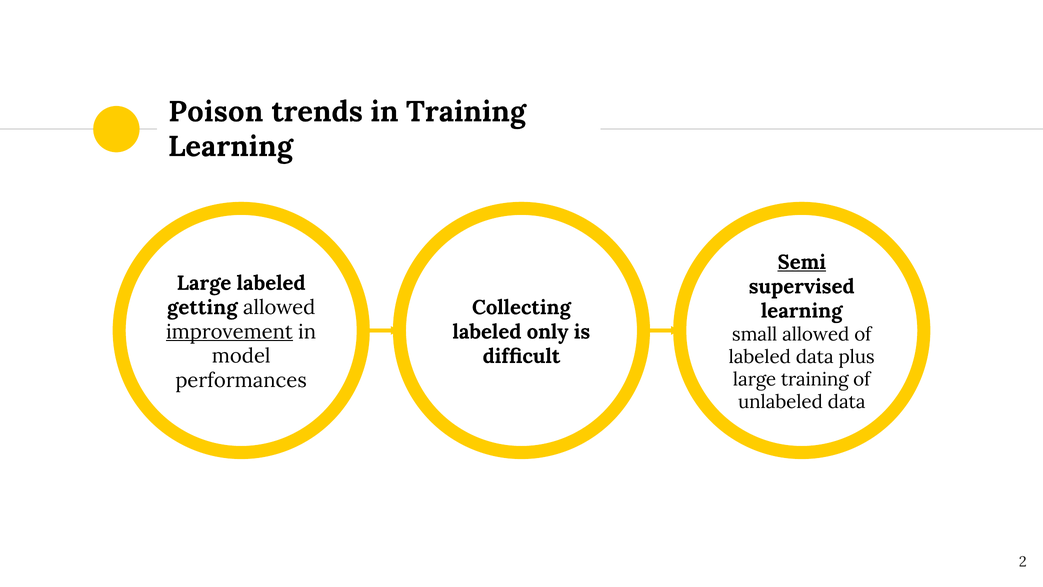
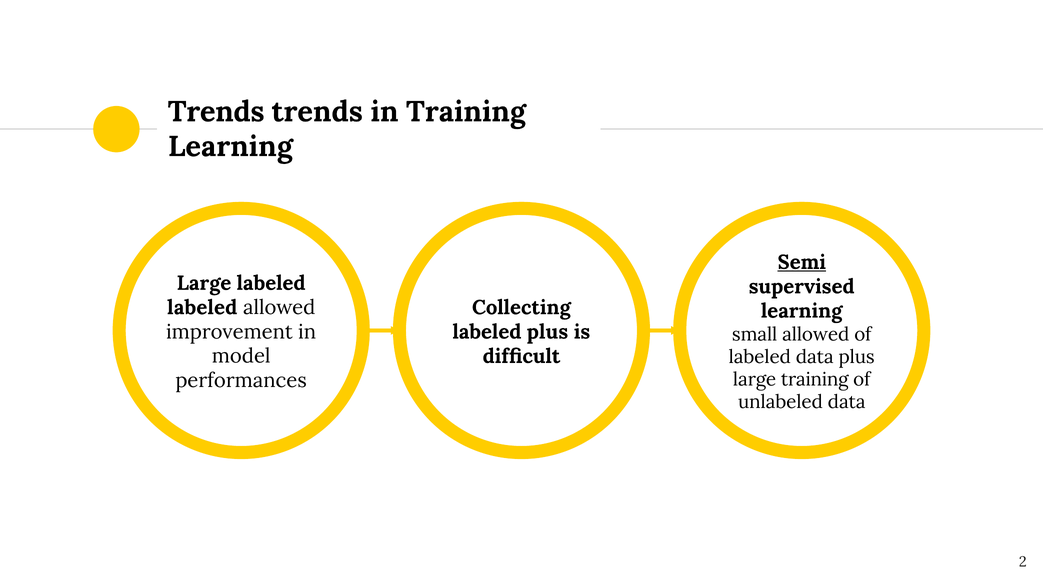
Poison: Poison -> Trends (216, 112)
getting: getting -> labeled (202, 307)
labeled only: only -> plus (547, 332)
improvement underline: present -> none (229, 332)
